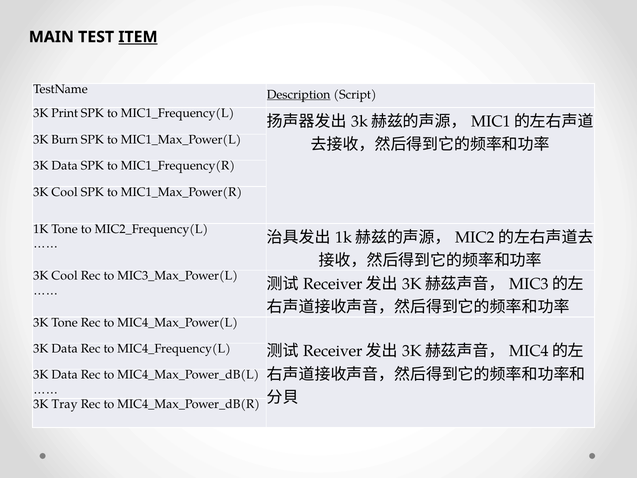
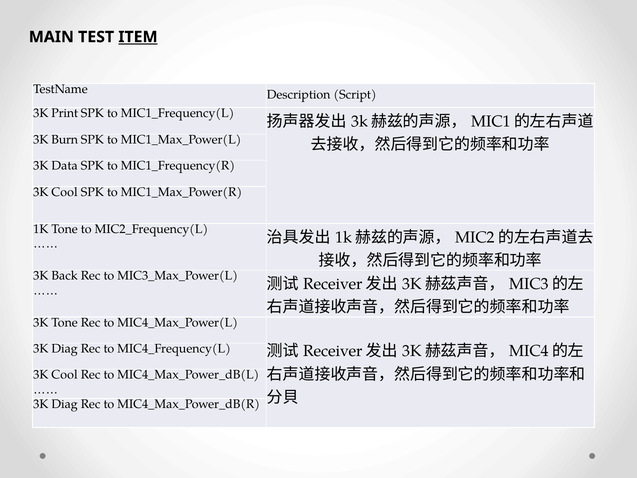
Description underline: present -> none (299, 94)
Cool: Cool -> Back (65, 276)
Data: Data -> Diag (65, 349)
Data: Data -> Cool (65, 375)
Tray: Tray -> Diag (65, 404)
